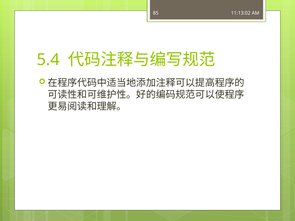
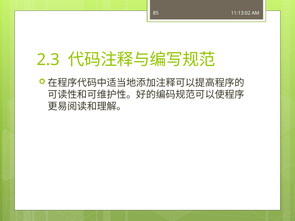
5.4: 5.4 -> 2.3 (48, 60)
